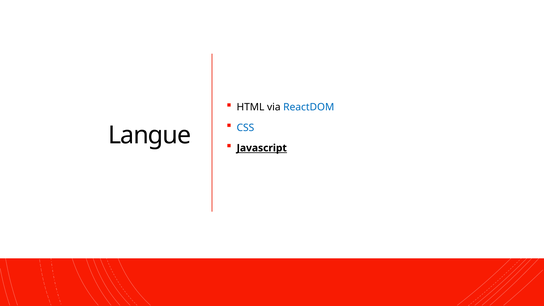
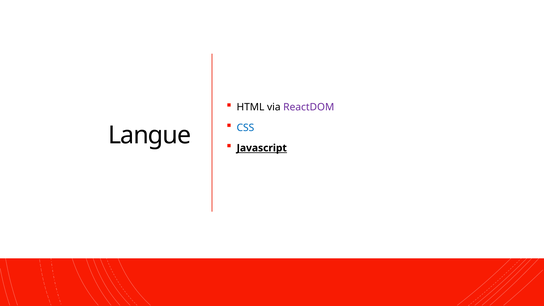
ReactDOM colour: blue -> purple (309, 107)
